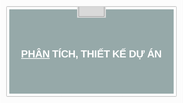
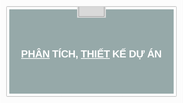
THIẾT underline: none -> present (95, 54)
